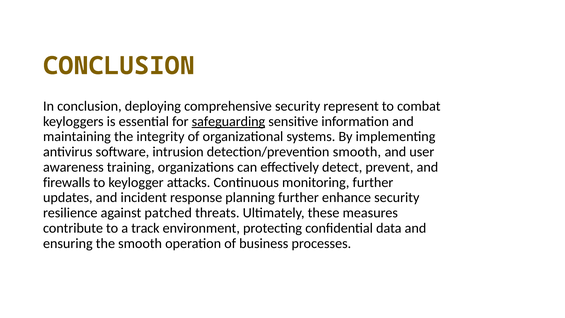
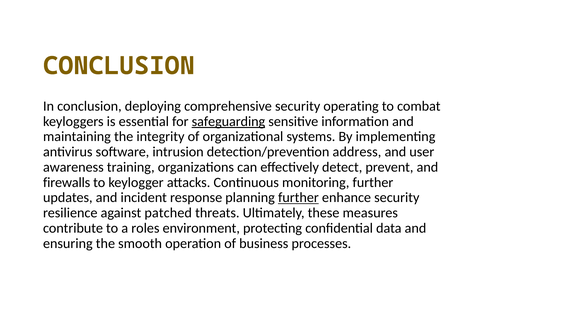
represent: represent -> operating (351, 106)
detection/prevention smooth: smooth -> address (357, 152)
further underline: none -> present (298, 198)
track: track -> roles (145, 228)
